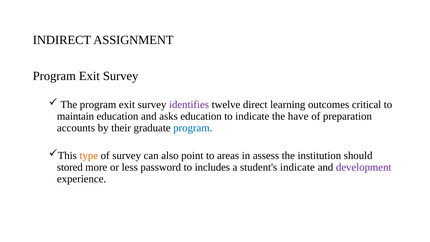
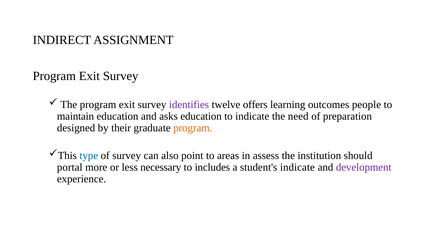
direct: direct -> offers (255, 105)
critical: critical -> people (366, 105)
have: have -> need (298, 116)
accounts: accounts -> designed (76, 128)
program colour: blue -> orange (193, 128)
type colour: orange -> blue (89, 156)
stored: stored -> portal (70, 167)
password: password -> necessary (161, 167)
